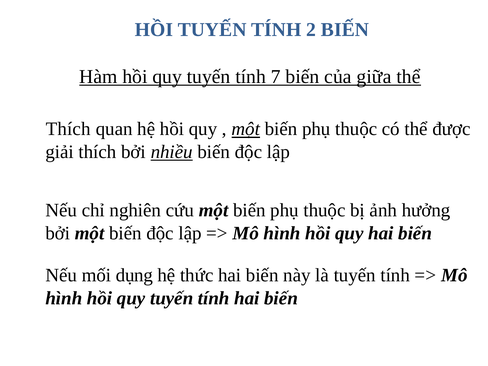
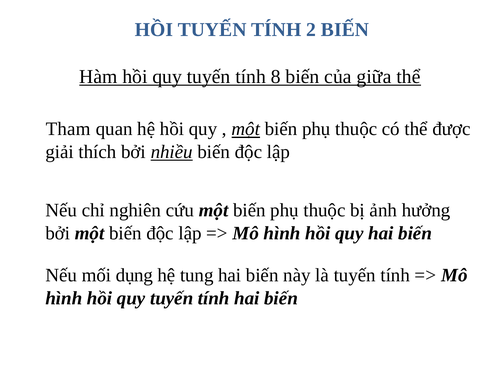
7: 7 -> 8 (276, 77)
Thích: Thích -> Tham (68, 129)
thức: thức -> tung (197, 275)
